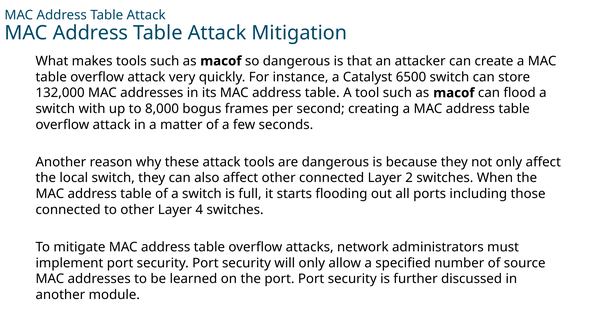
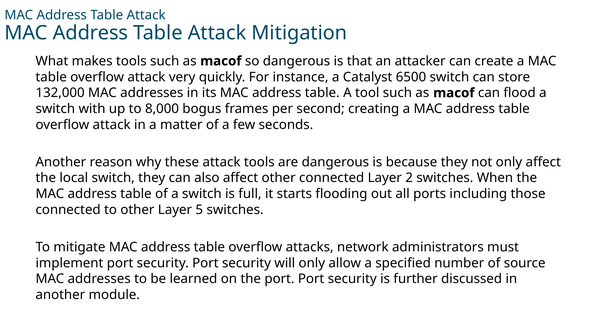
4: 4 -> 5 (199, 210)
